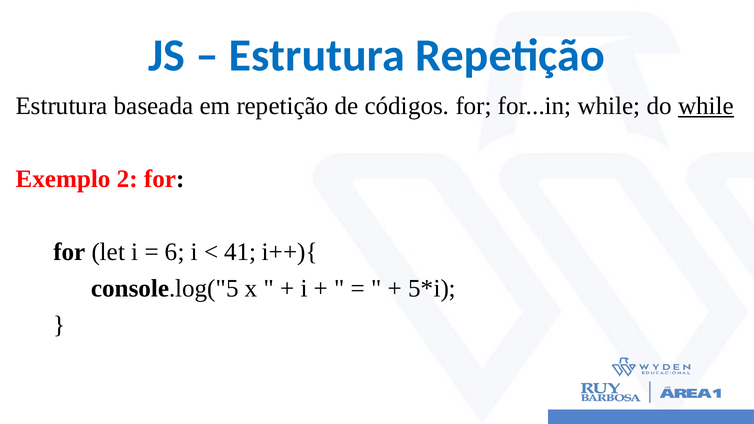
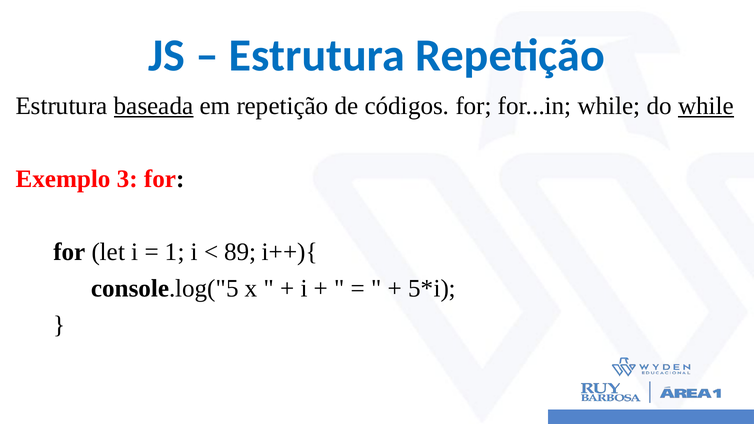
baseada underline: none -> present (154, 106)
2: 2 -> 3 (127, 179)
6: 6 -> 1 (175, 252)
41: 41 -> 89 (240, 252)
